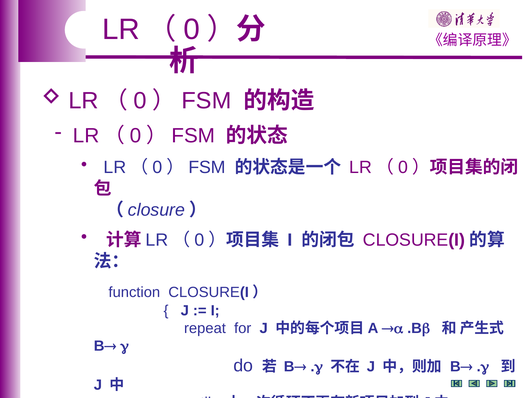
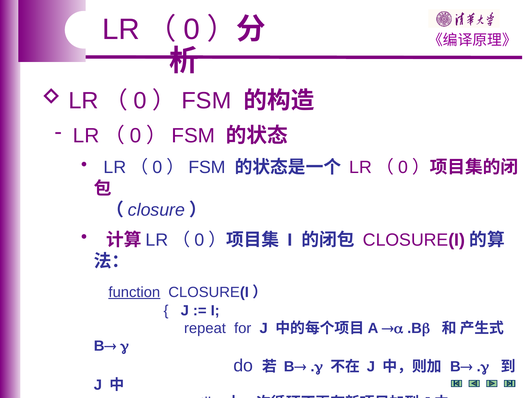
function underline: none -> present (134, 292)
